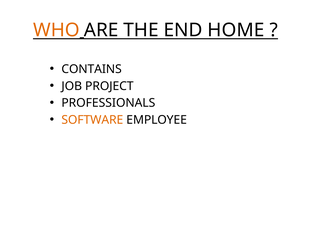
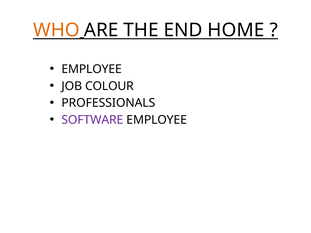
CONTAINS: CONTAINS -> EMPLOYEE (92, 69)
PROJECT: PROJECT -> COLOUR (109, 86)
SOFTWARE colour: orange -> purple (92, 120)
